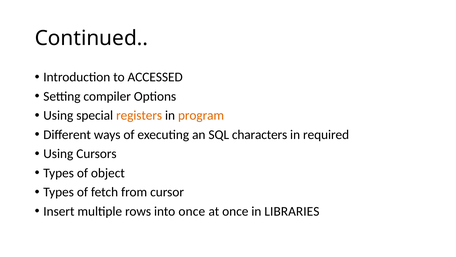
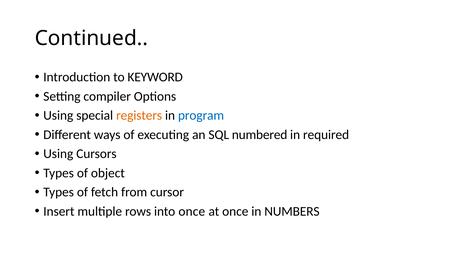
ACCESSED: ACCESSED -> KEYWORD (155, 77)
program colour: orange -> blue (201, 115)
characters: characters -> numbered (260, 134)
LIBRARIES: LIBRARIES -> NUMBERS (292, 211)
